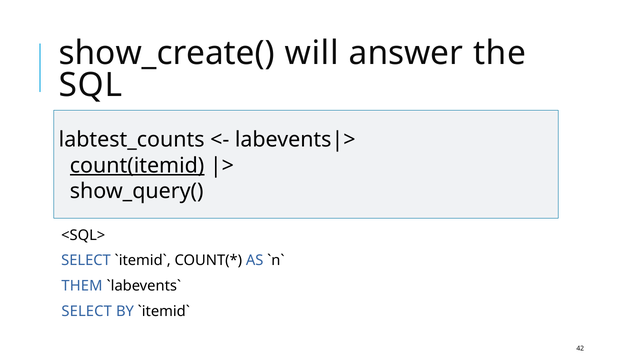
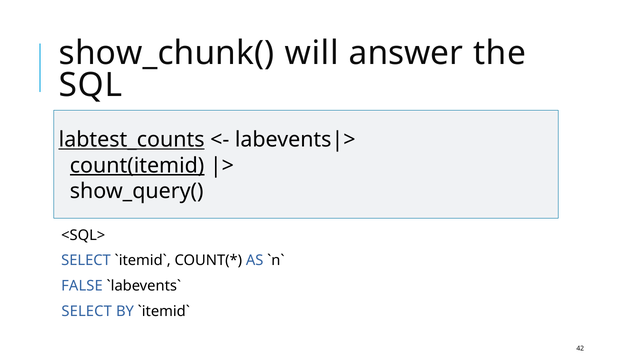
show_create(: show_create( -> show_chunk( (167, 53)
labtest_counts underline: none -> present (132, 140)
THEM: THEM -> FALSE (82, 286)
